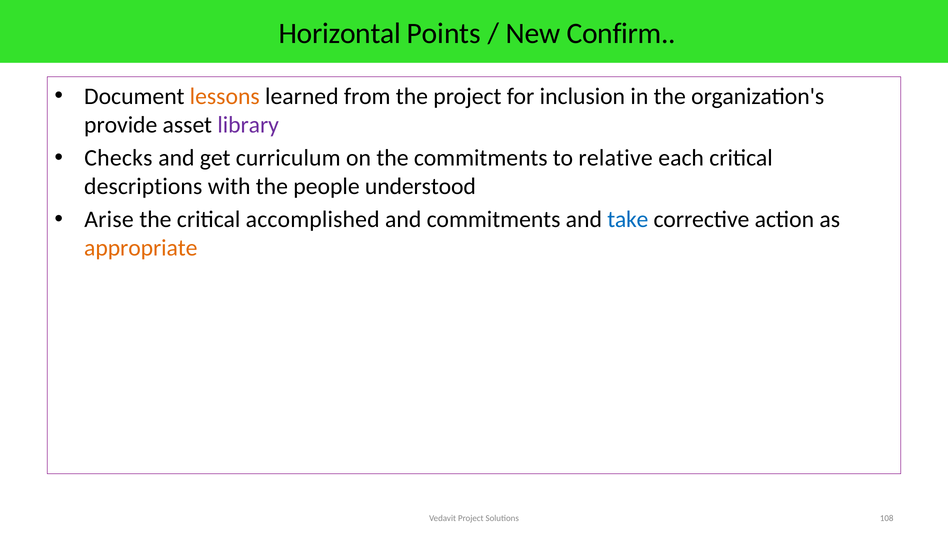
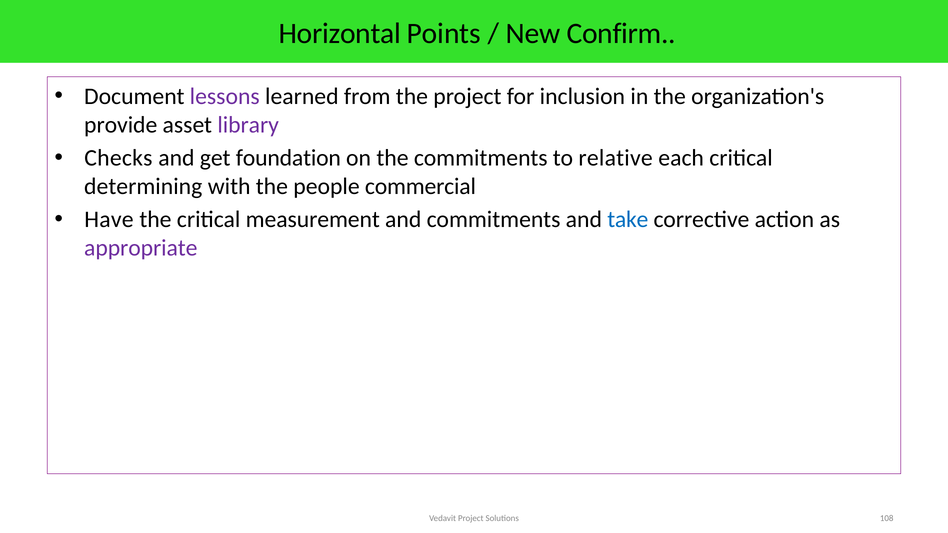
lessons colour: orange -> purple (225, 96)
curriculum: curriculum -> foundation (288, 158)
descriptions: descriptions -> determining (143, 187)
understood: understood -> commercial (420, 187)
Arise: Arise -> Have (109, 220)
accomplished: accomplished -> measurement (313, 220)
appropriate colour: orange -> purple (141, 248)
